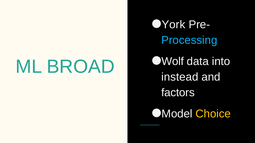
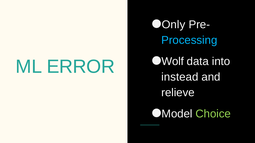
York: York -> Only (173, 25)
BROAD: BROAD -> ERROR (81, 67)
factors: factors -> relieve (178, 93)
Choice colour: yellow -> light green (213, 114)
